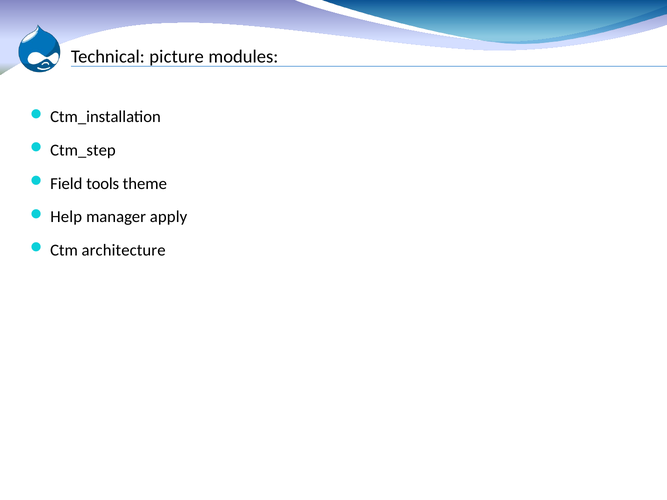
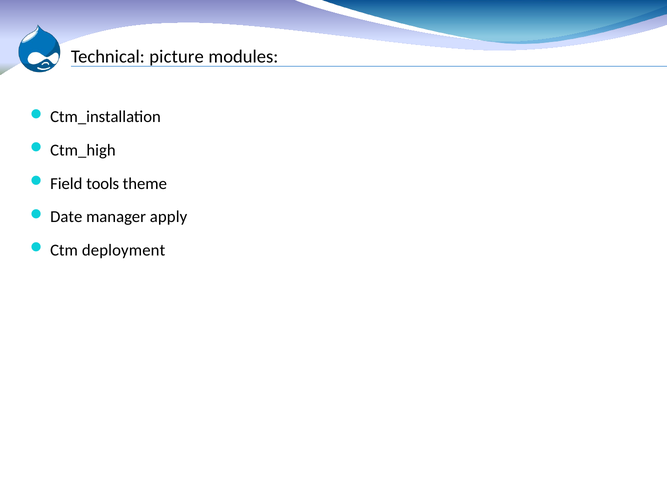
Ctm_step: Ctm_step -> Ctm_high (83, 150)
Help: Help -> Date (66, 217)
architecture: architecture -> deployment (124, 250)
